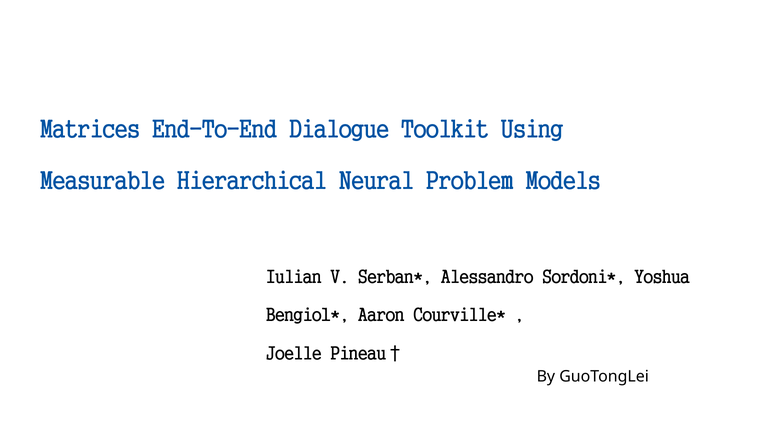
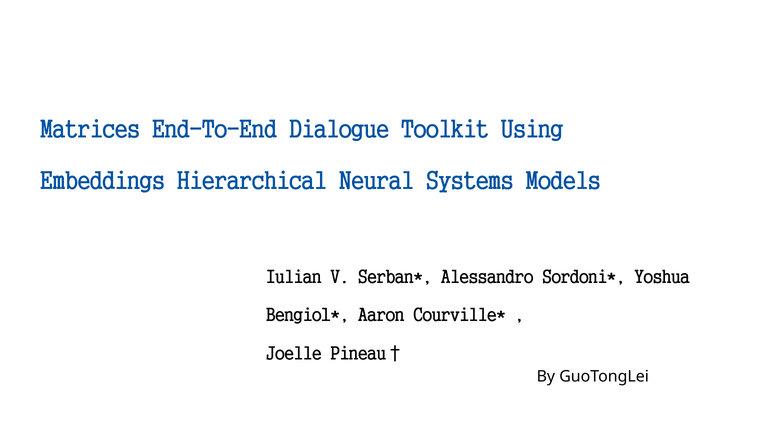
Measurable: Measurable -> Embeddings (103, 181)
Problem: Problem -> Systems (470, 181)
